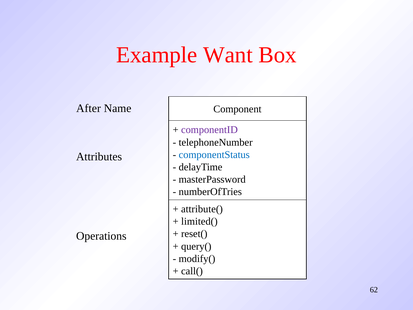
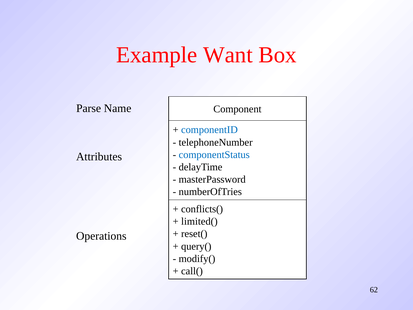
After: After -> Parse (89, 108)
componentID colour: purple -> blue (209, 130)
attribute(: attribute( -> conflicts( (202, 209)
